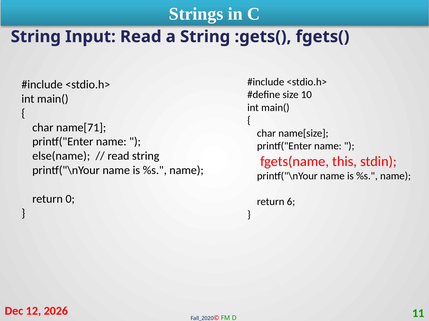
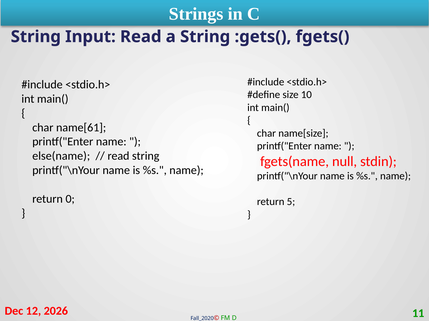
name[71: name[71 -> name[61 (81, 128)
this: this -> null (345, 162)
6: 6 -> 5 (291, 202)
